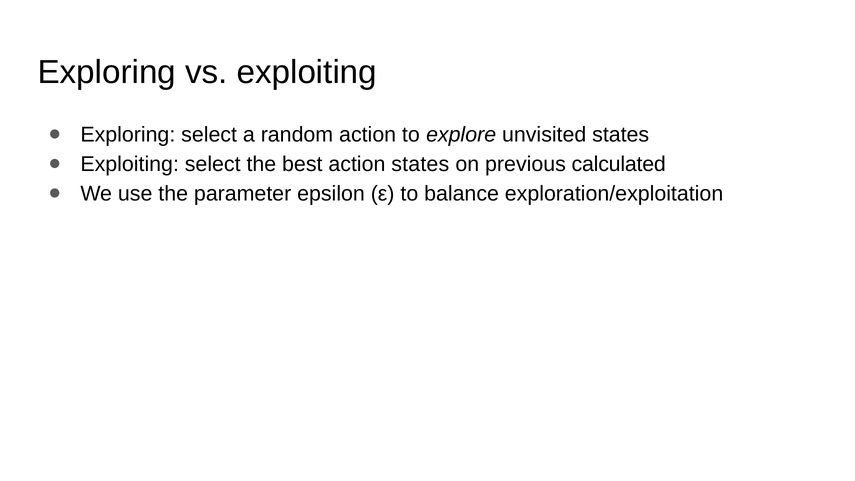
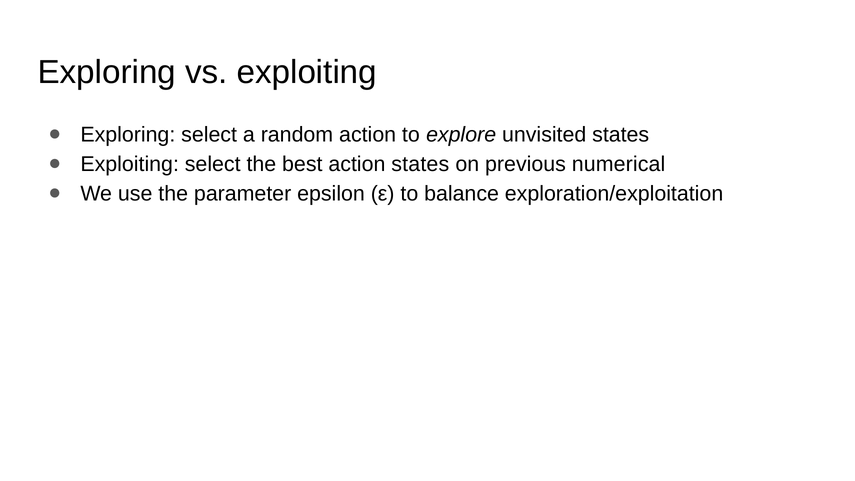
calculated: calculated -> numerical (619, 164)
